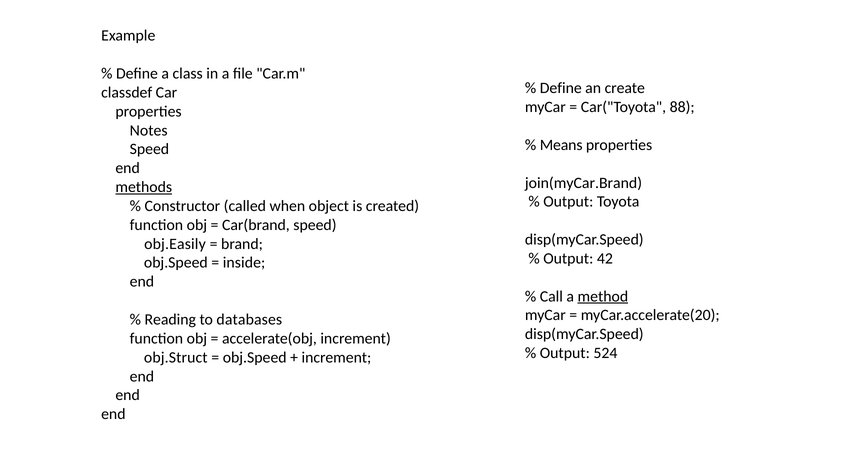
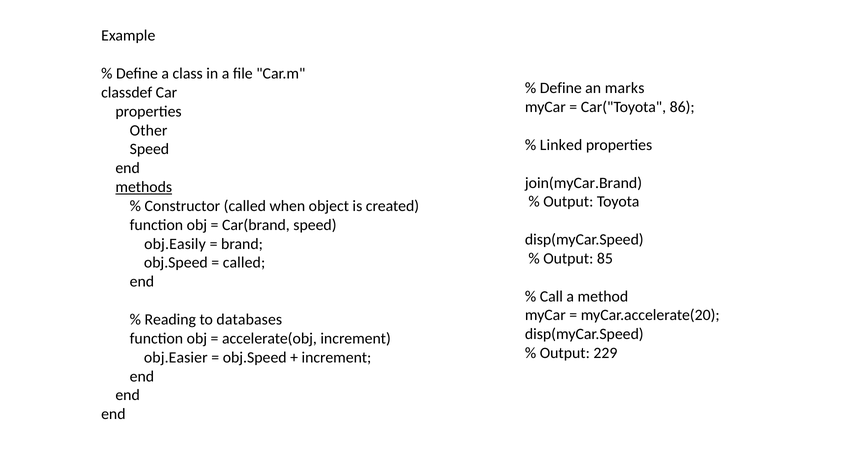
create: create -> marks (625, 88)
88: 88 -> 86 (682, 107)
Notes: Notes -> Other (149, 131)
Means: Means -> Linked (561, 145)
42: 42 -> 85 (605, 259)
inside: inside -> called (244, 263)
method underline: present -> none (603, 297)
524: 524 -> 229 (605, 354)
obj.Struct: obj.Struct -> obj.Easier (176, 358)
